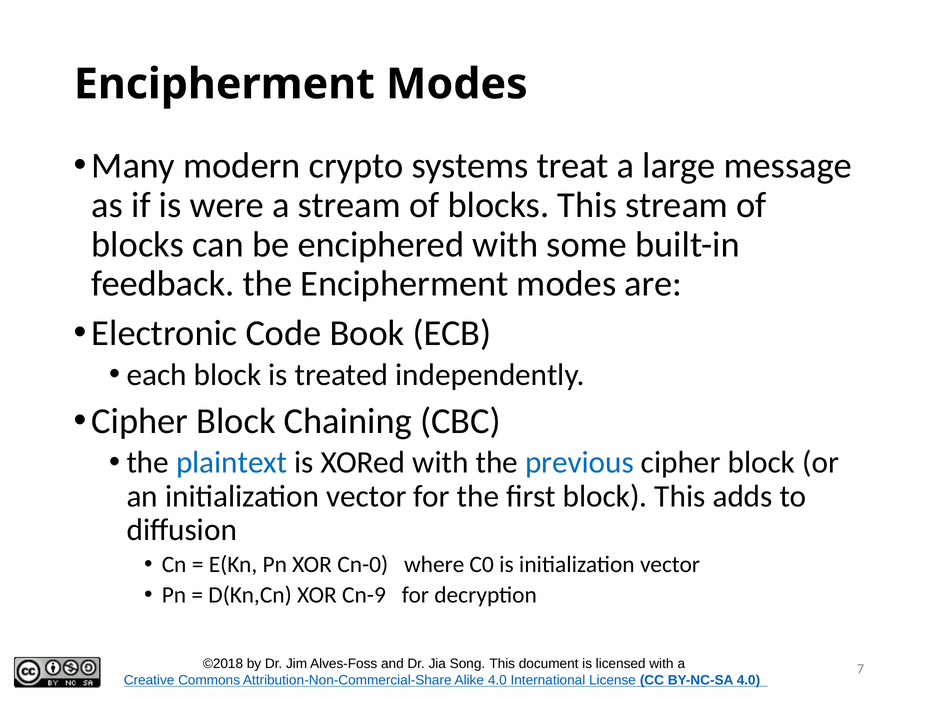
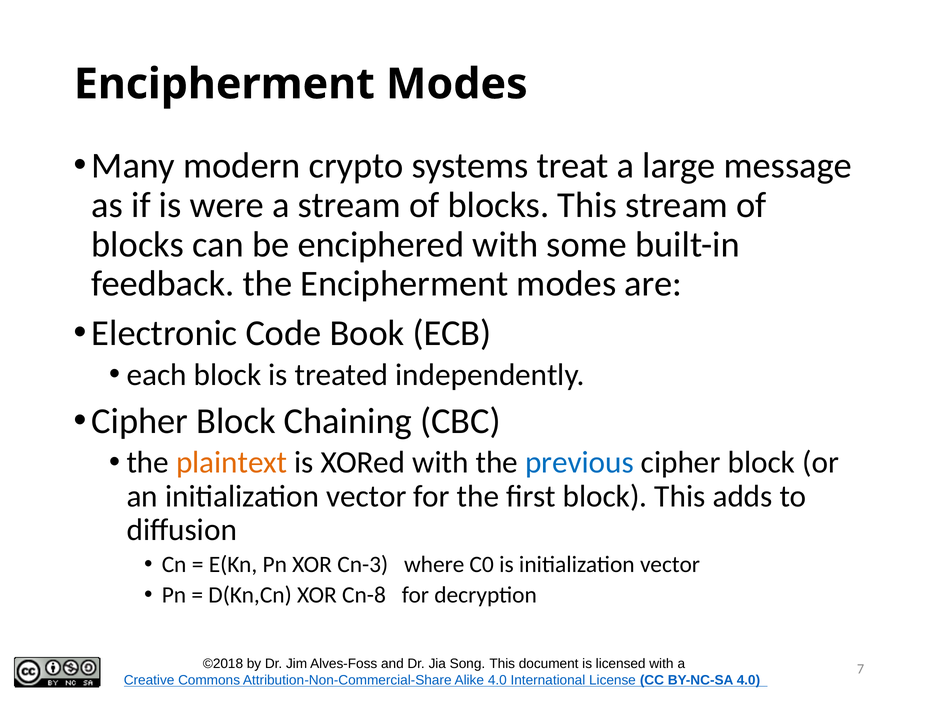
plaintext colour: blue -> orange (232, 462)
Cn-0: Cn-0 -> Cn-3 (363, 564)
Cn-9: Cn-9 -> Cn-8 (364, 594)
